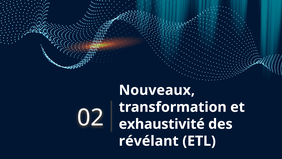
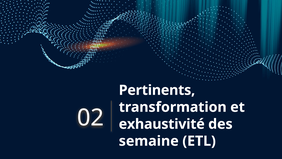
Nouveaux: Nouveaux -> Pertinents (157, 90)
révélant: révélant -> semaine (149, 141)
